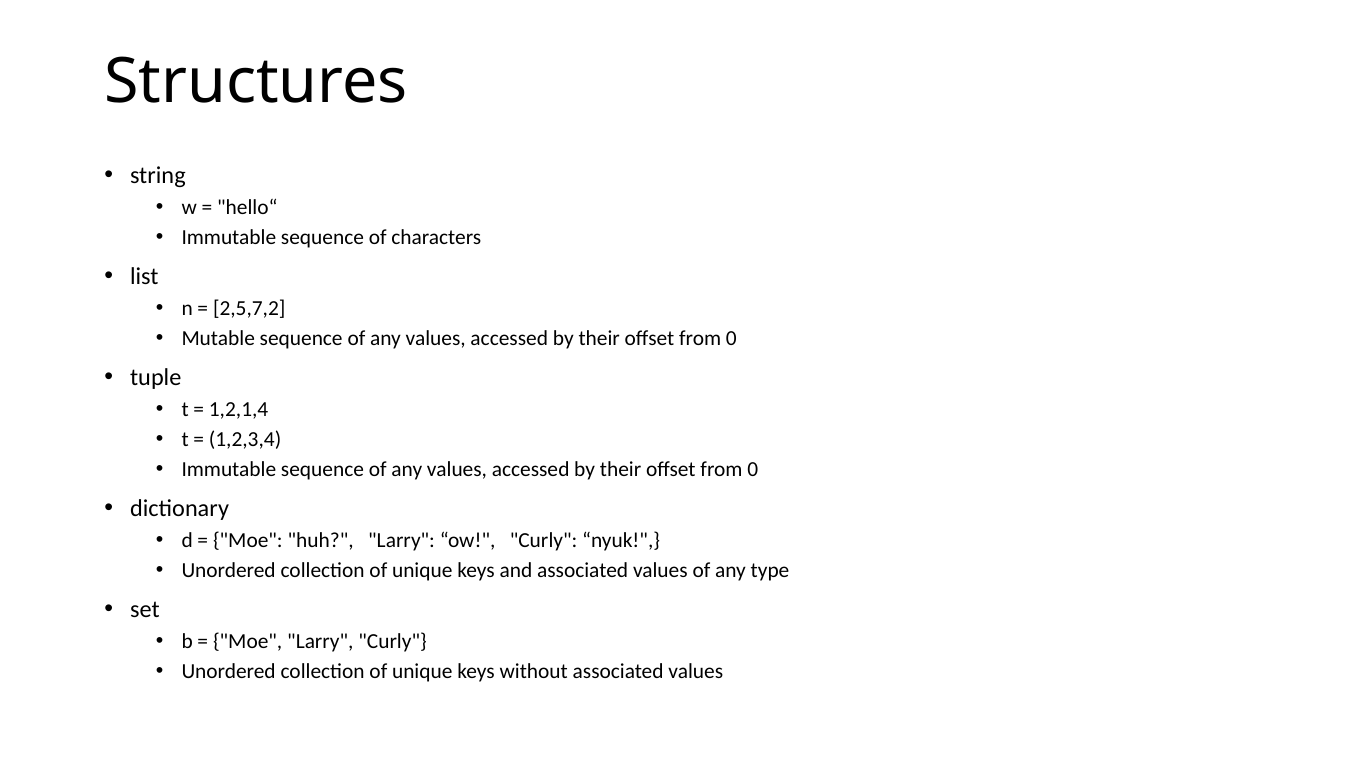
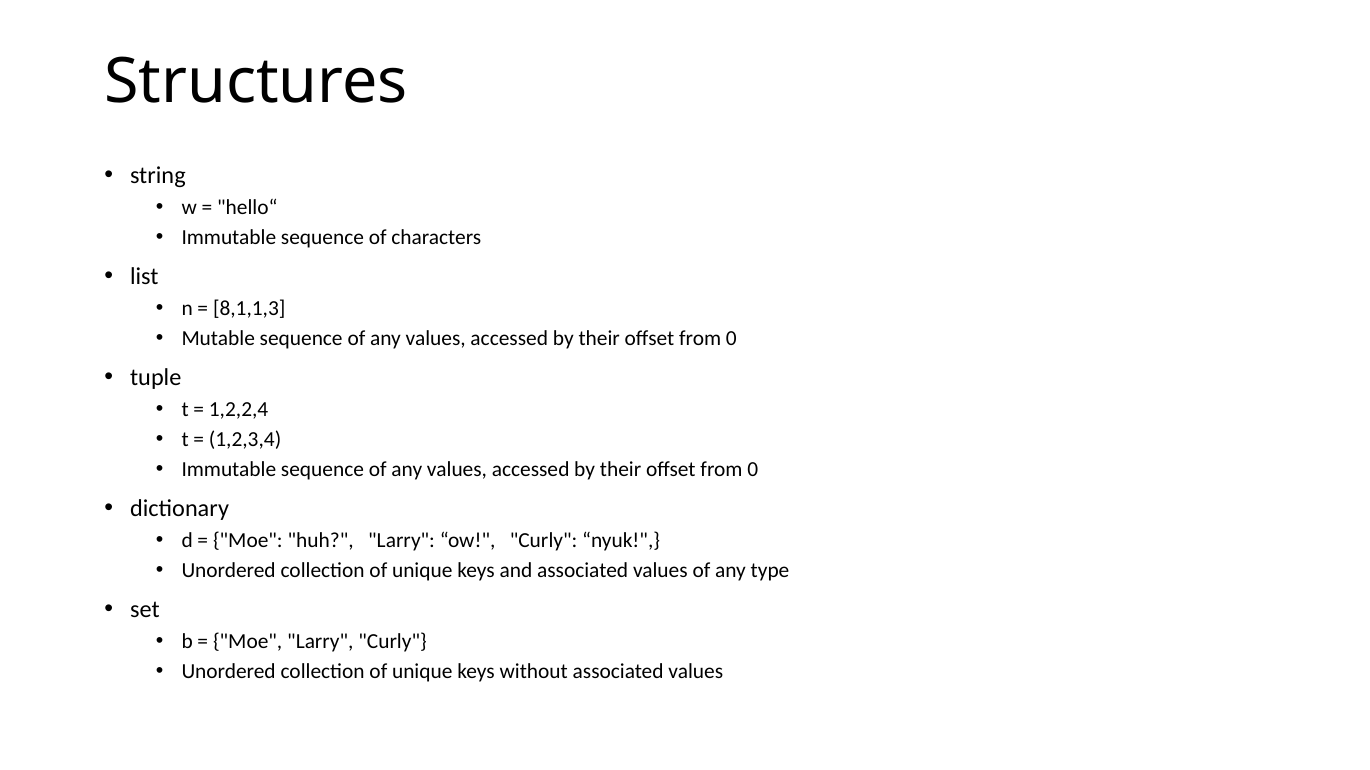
2,5,7,2: 2,5,7,2 -> 8,1,1,3 (249, 309)
1,2,1,4: 1,2,1,4 -> 1,2,2,4 (239, 410)
